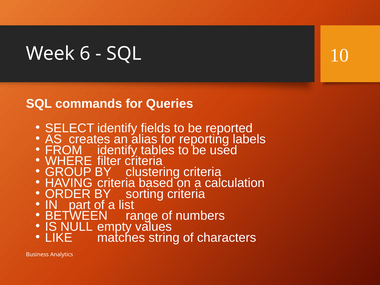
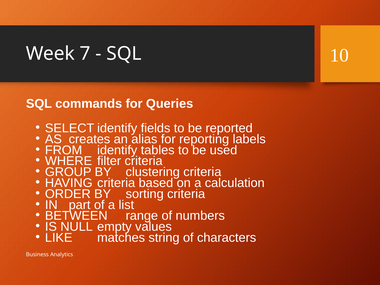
6: 6 -> 7 (85, 54)
